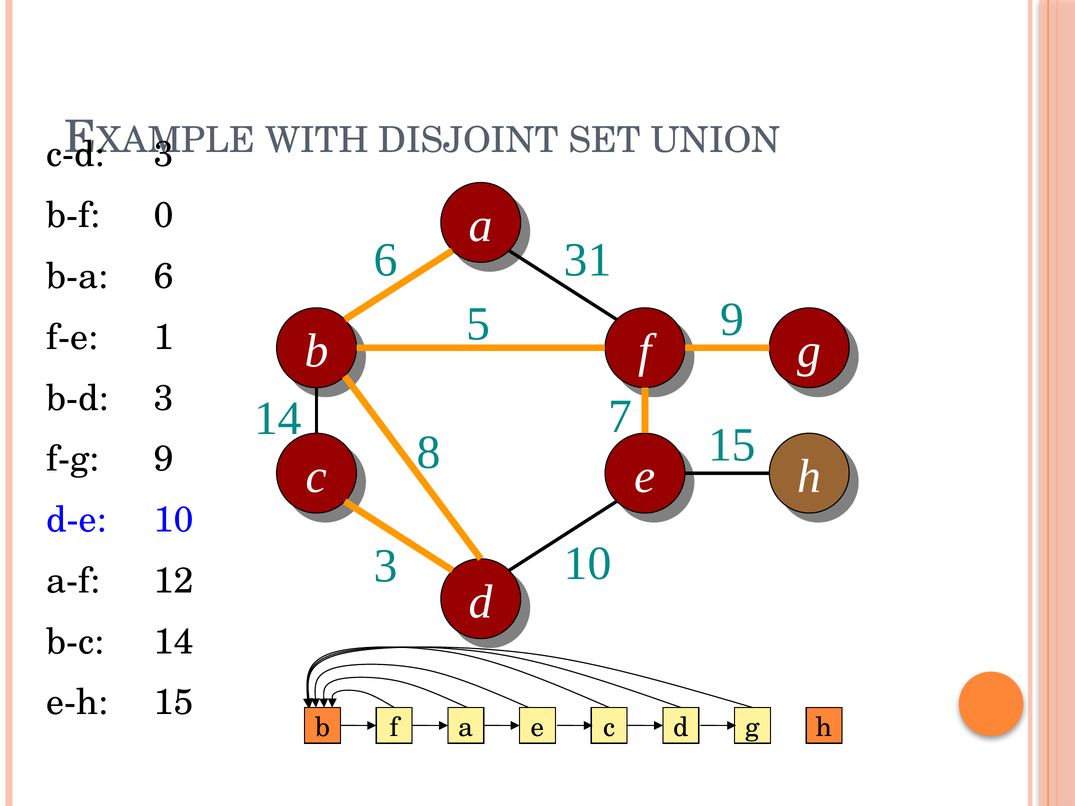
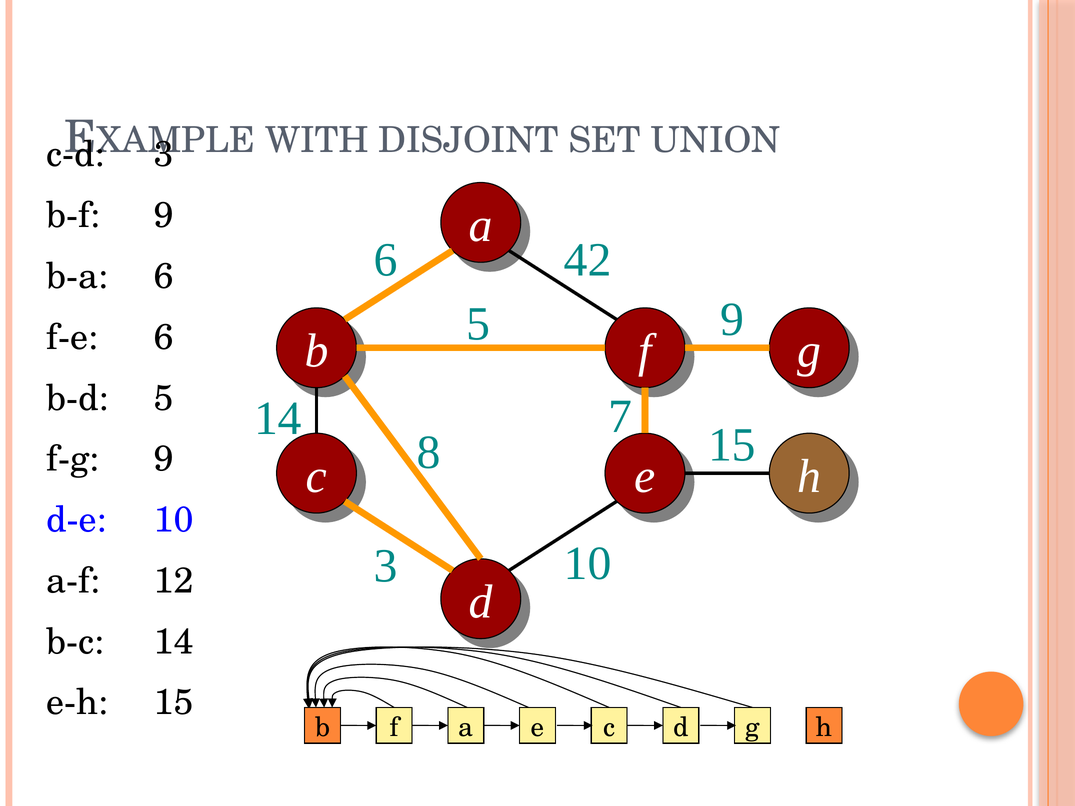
b-f 0: 0 -> 9 (164, 216)
31: 31 -> 42 (588, 260)
f-e 1: 1 -> 6 (164, 337)
b-d 3: 3 -> 5 (164, 398)
